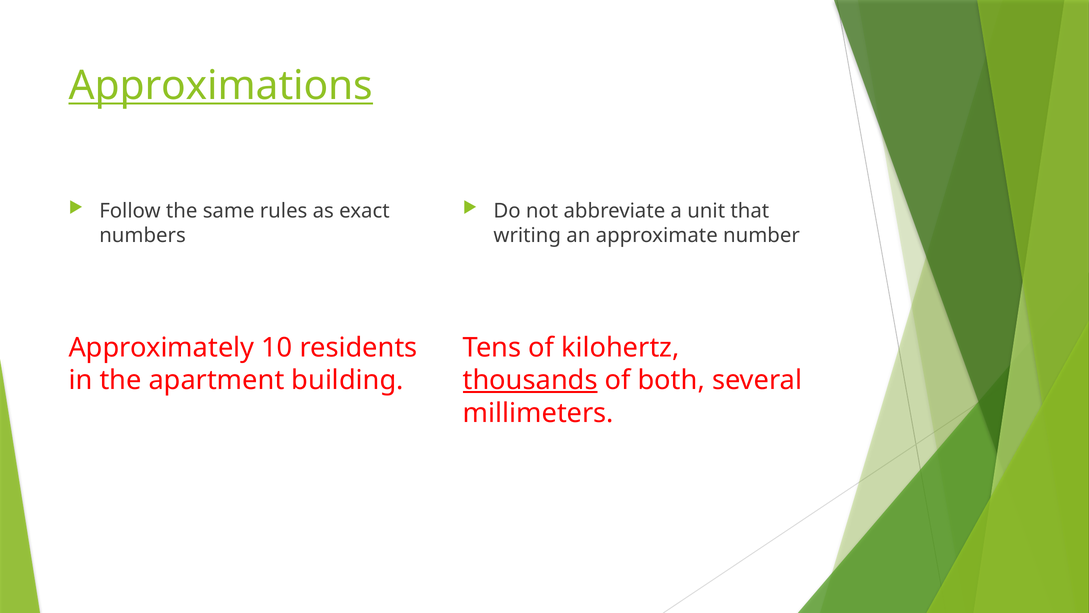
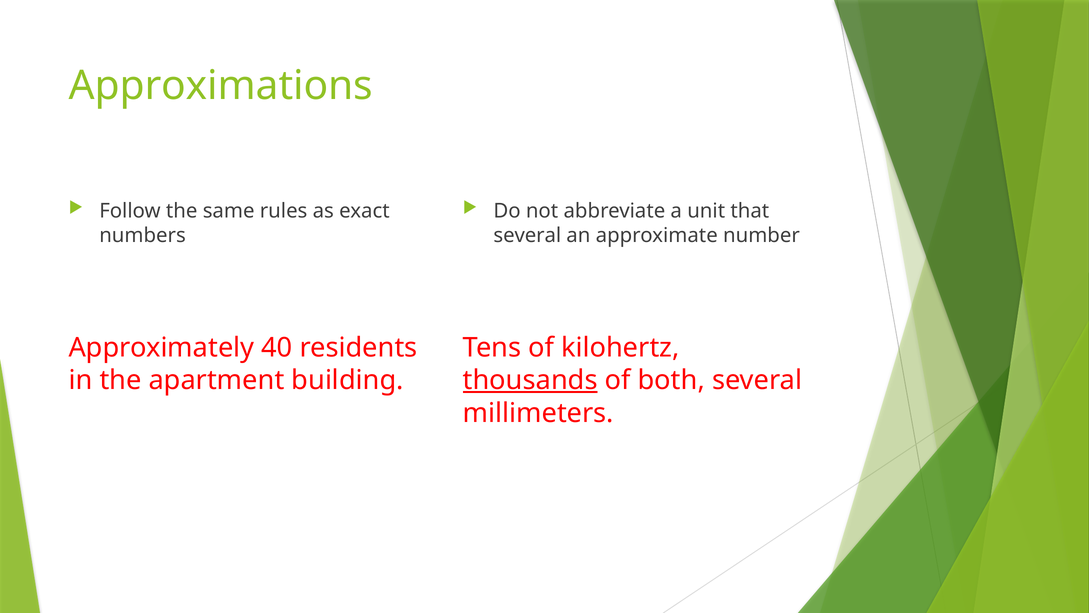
Approximations underline: present -> none (221, 86)
writing: writing -> several (527, 235)
10: 10 -> 40 (277, 347)
